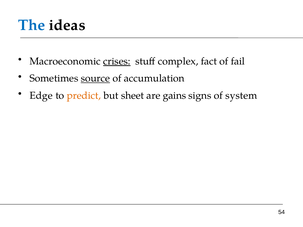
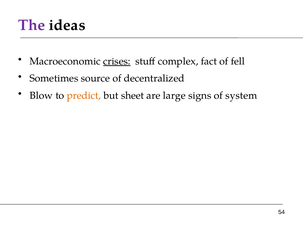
The colour: blue -> purple (32, 25)
fail: fail -> fell (238, 61)
source underline: present -> none (95, 78)
accumulation: accumulation -> decentralized (154, 78)
Edge: Edge -> Blow (41, 96)
gains: gains -> large (174, 96)
